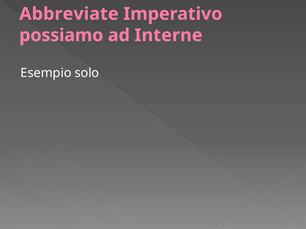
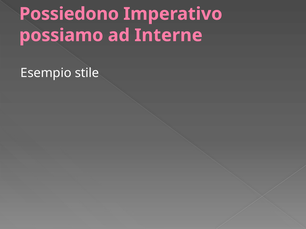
Abbreviate: Abbreviate -> Possiedono (69, 14)
solo: solo -> stile (87, 73)
